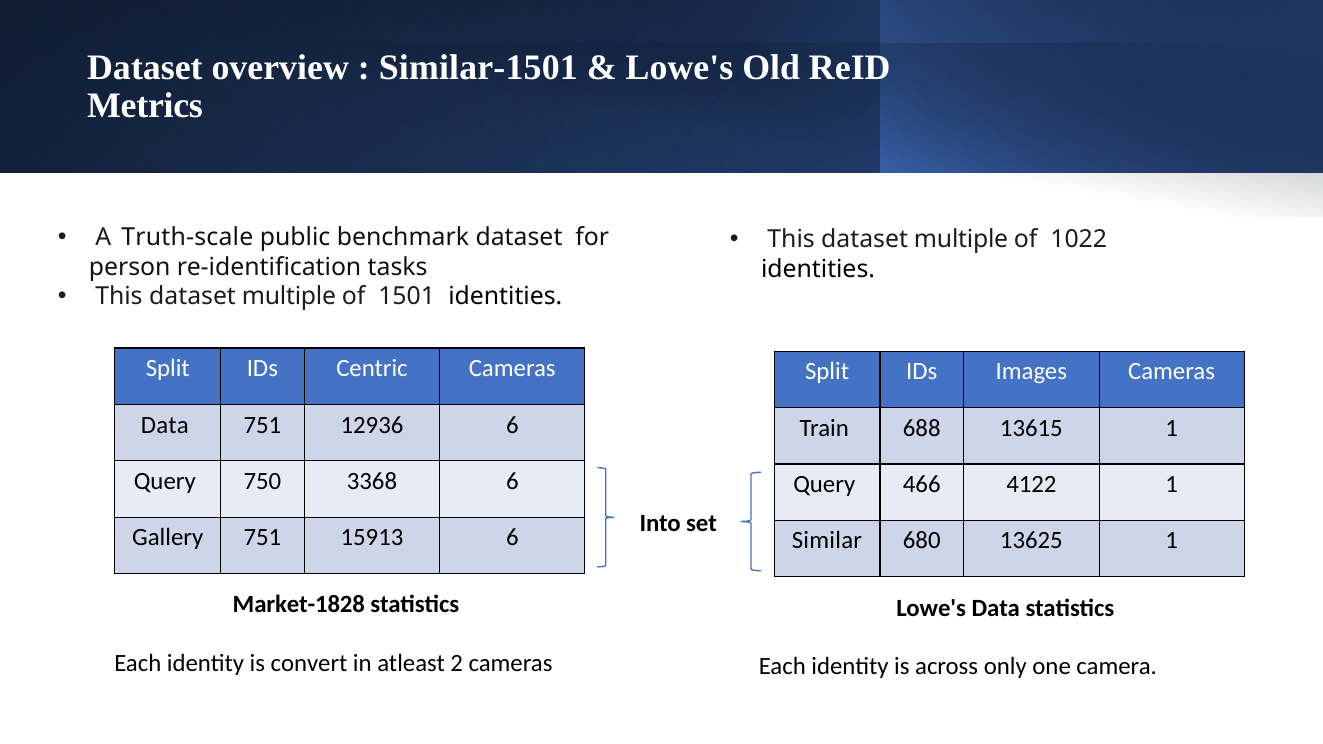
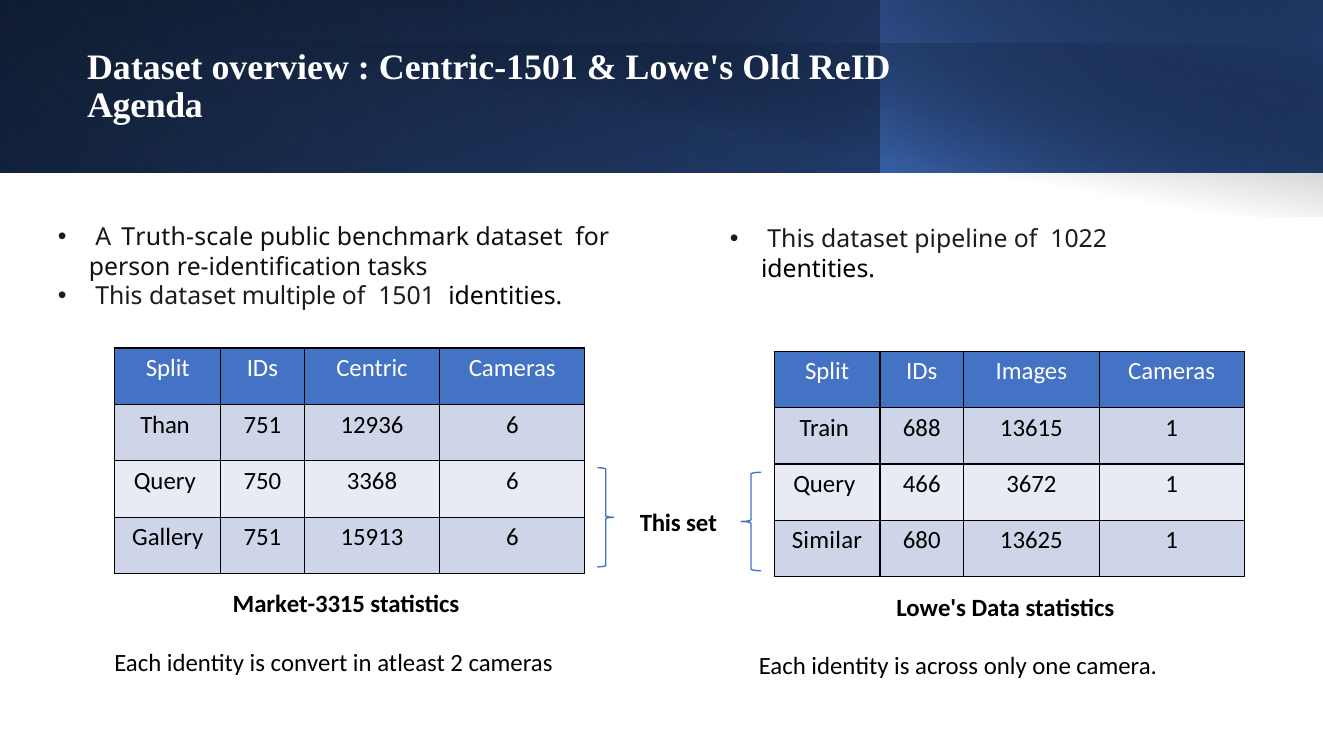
Similar-1501: Similar-1501 -> Centric-1501 (478, 67)
Metrics: Metrics -> Agenda (145, 106)
multiple: multiple -> pipeline (961, 239)
Data: Data -> Than (165, 425)
4122: 4122 -> 3672 (1031, 484)
Into: Into -> This (660, 523)
Market-1828: Market-1828 -> Market-3315 (299, 605)
